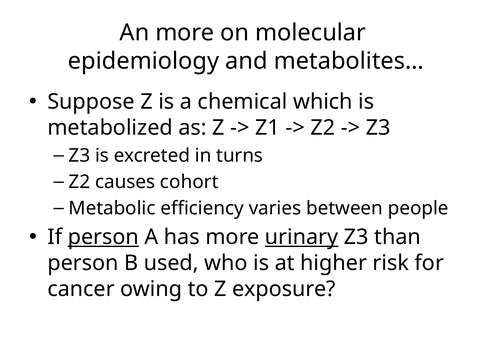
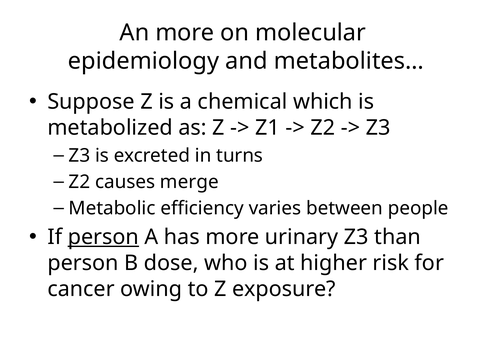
cohort: cohort -> merge (189, 182)
urinary underline: present -> none (302, 237)
used: used -> dose (171, 263)
